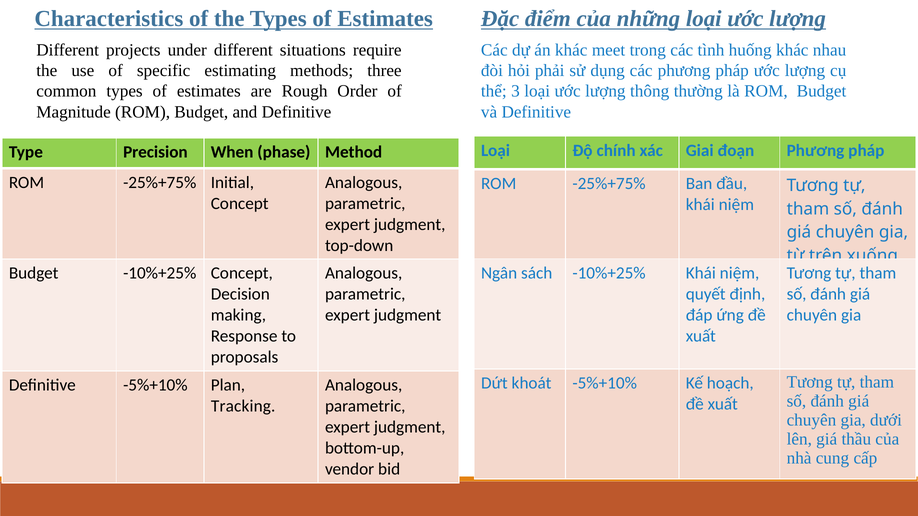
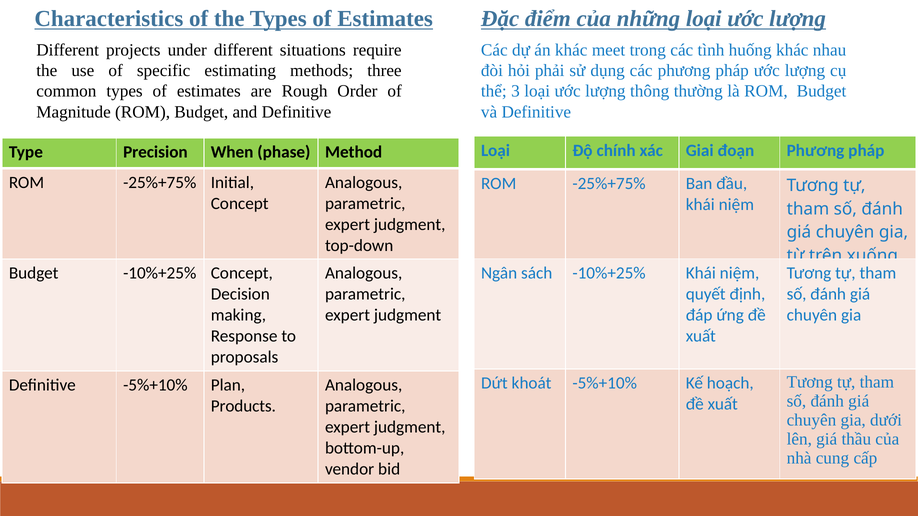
Tracking: Tracking -> Products (243, 406)
